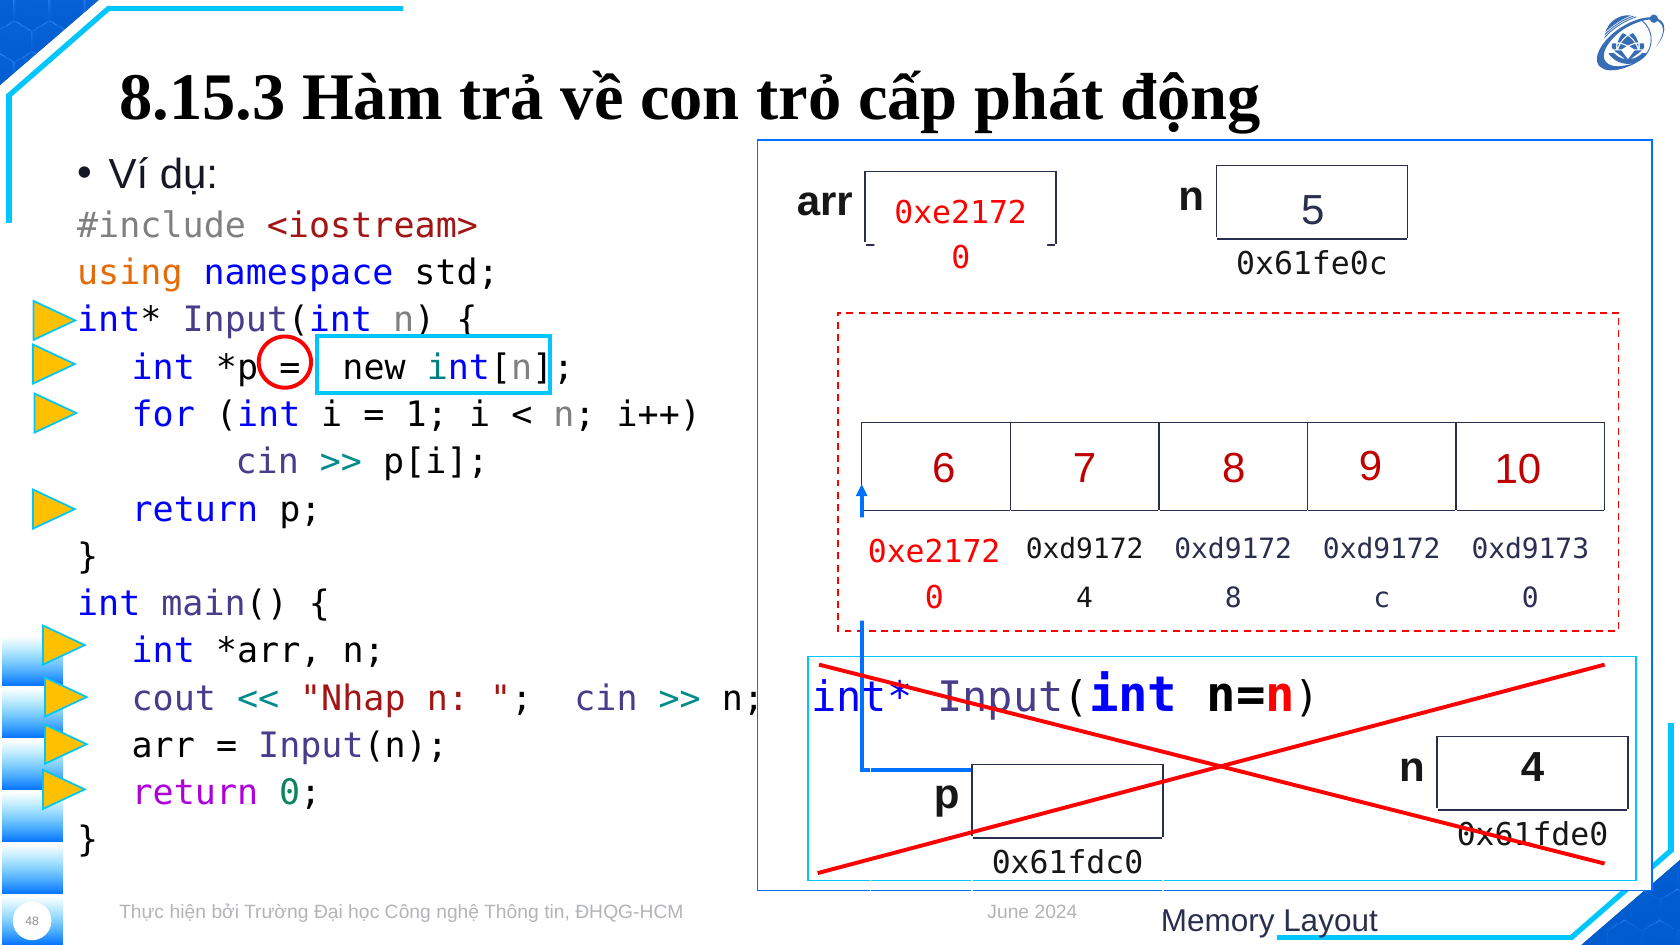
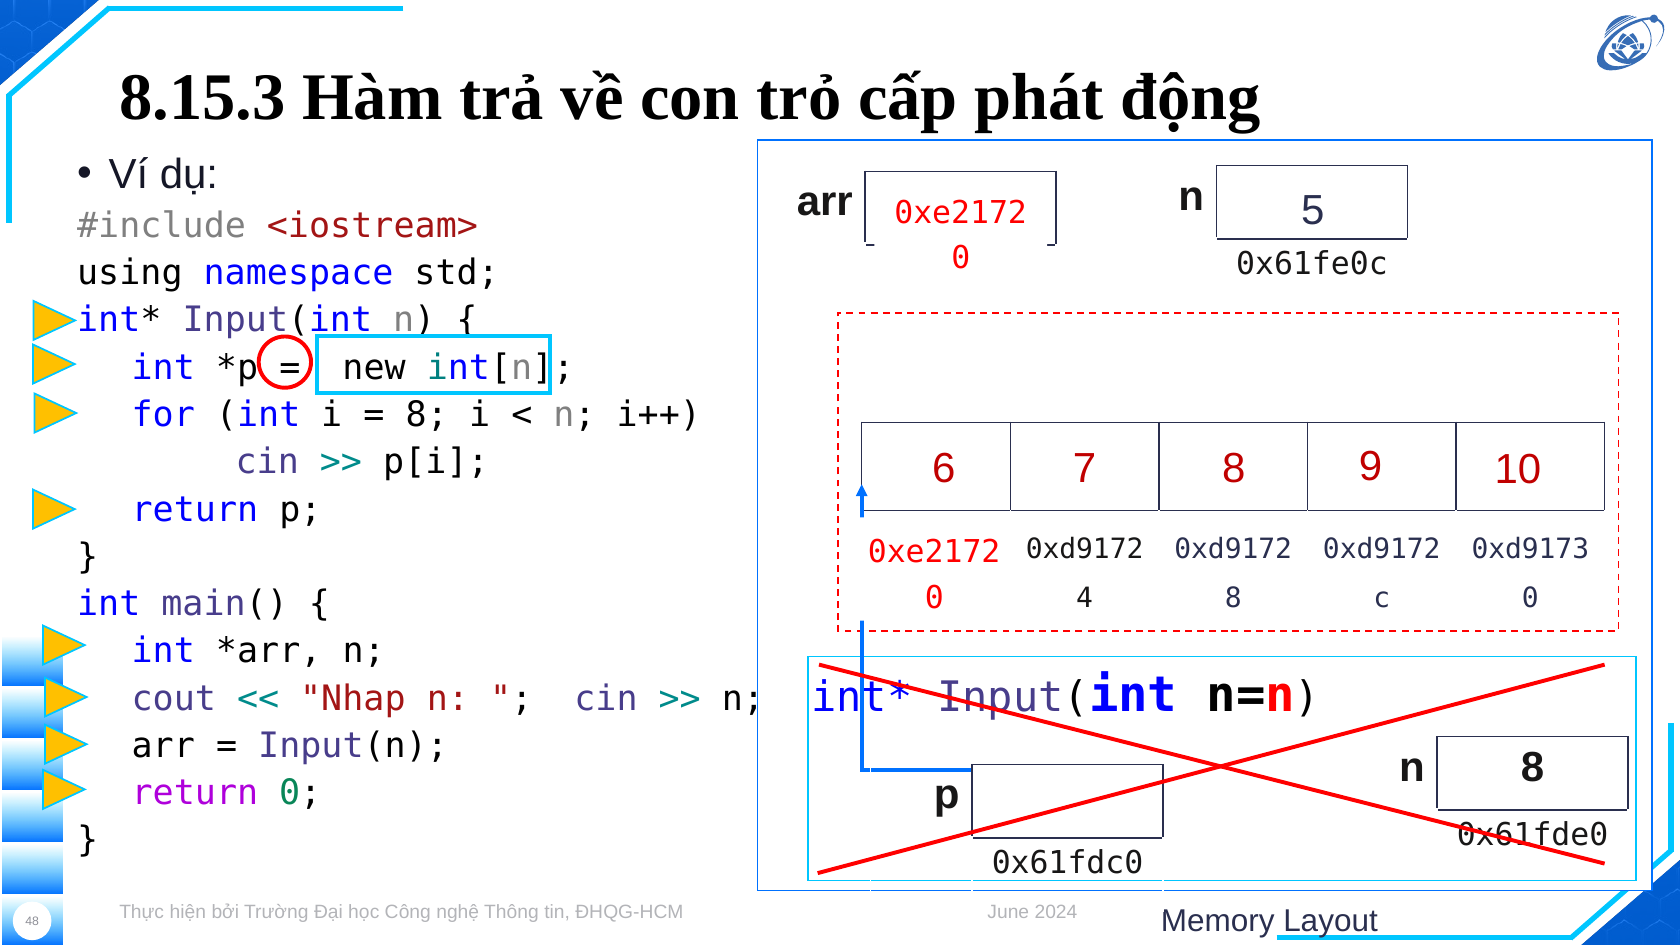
using colour: orange -> black (130, 273)
1: 1 -> 8 (427, 415)
n 4: 4 -> 8 (1533, 767)
